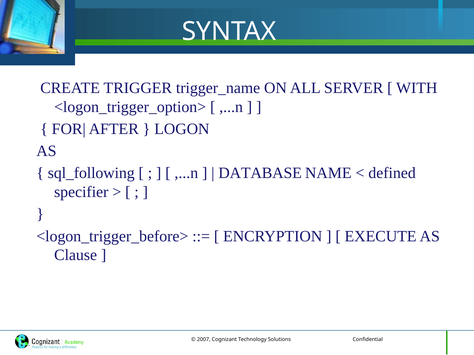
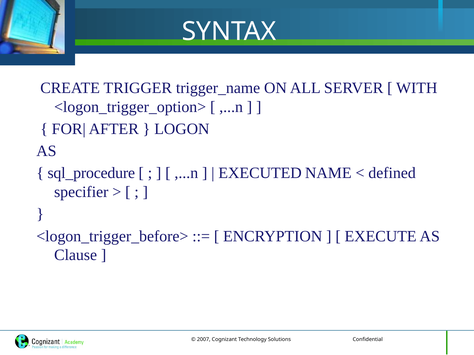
sql_following: sql_following -> sql_procedure (91, 173)
DATABASE: DATABASE -> EXECUTED (260, 173)
